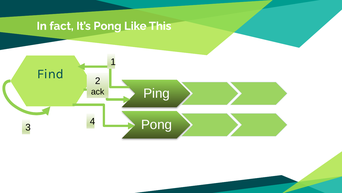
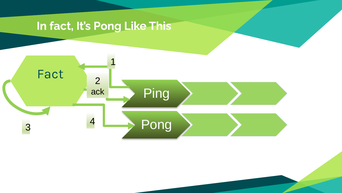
Find: Find -> Fact (50, 74)
